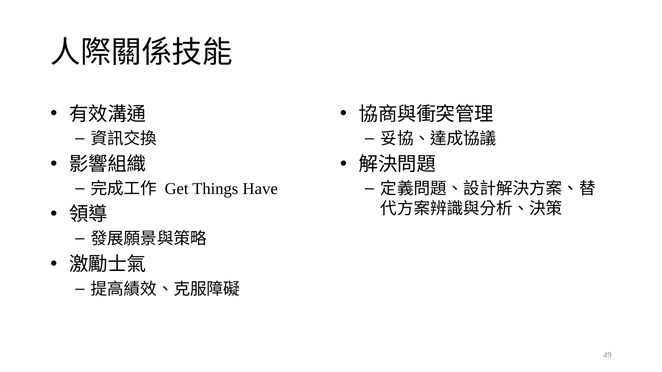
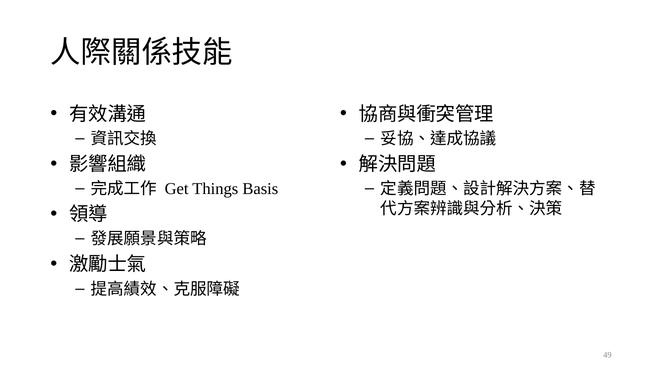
Have: Have -> Basis (260, 189)
